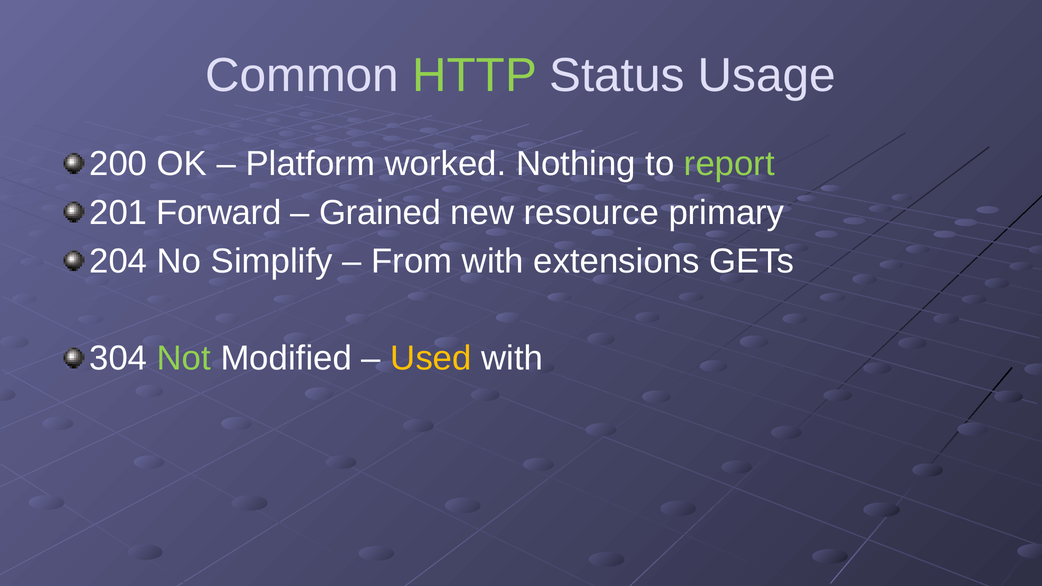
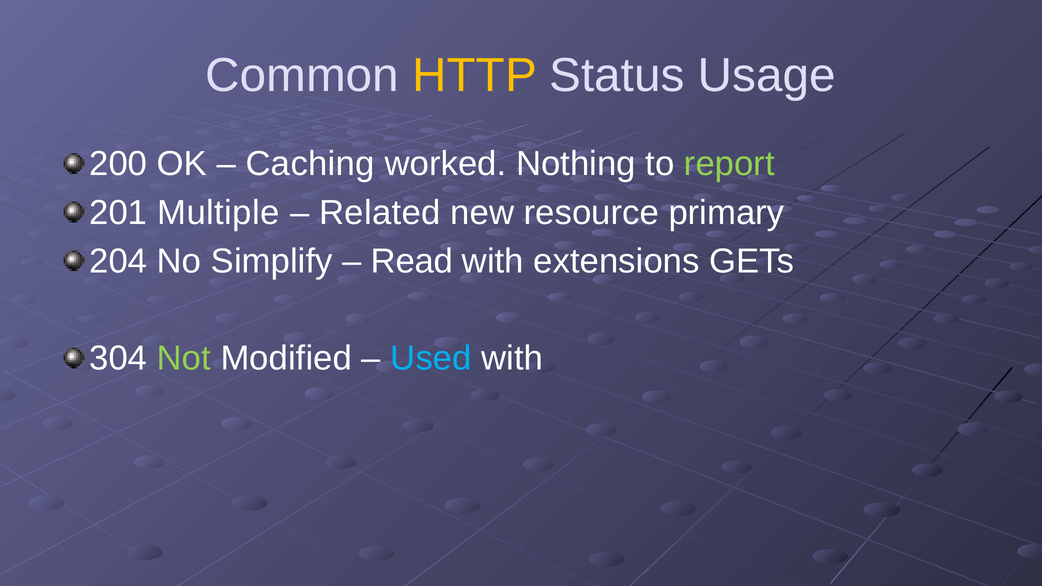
HTTP colour: light green -> yellow (474, 76)
Platform: Platform -> Caching (310, 164)
Forward: Forward -> Multiple (218, 213)
Grained: Grained -> Related (380, 213)
From: From -> Read (412, 261)
Used colour: yellow -> light blue (431, 359)
